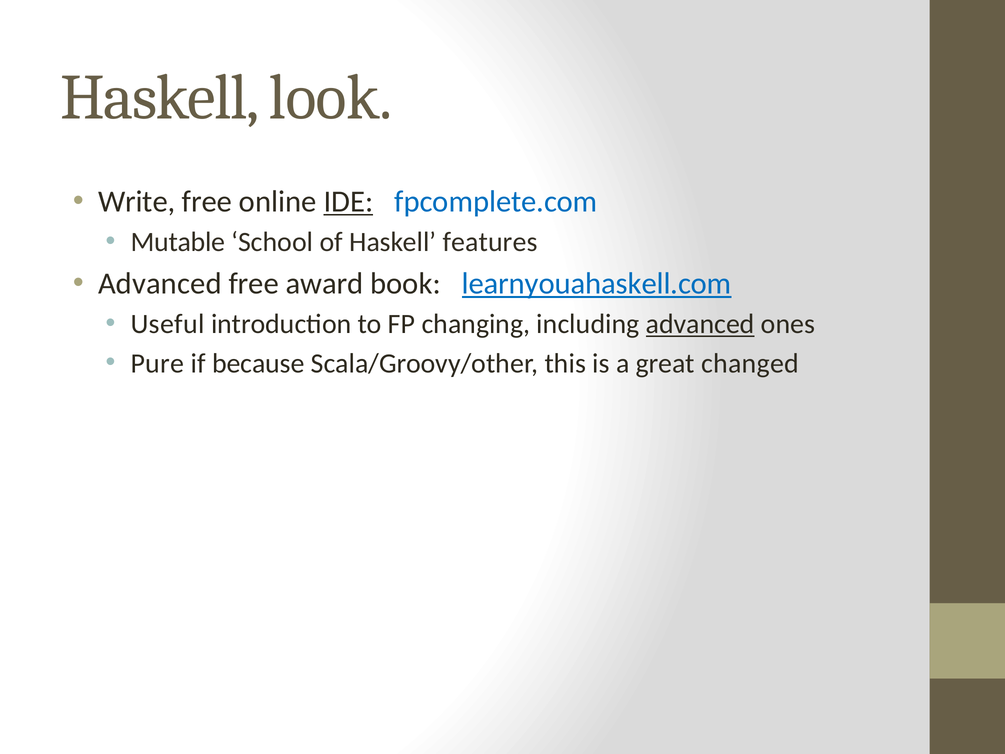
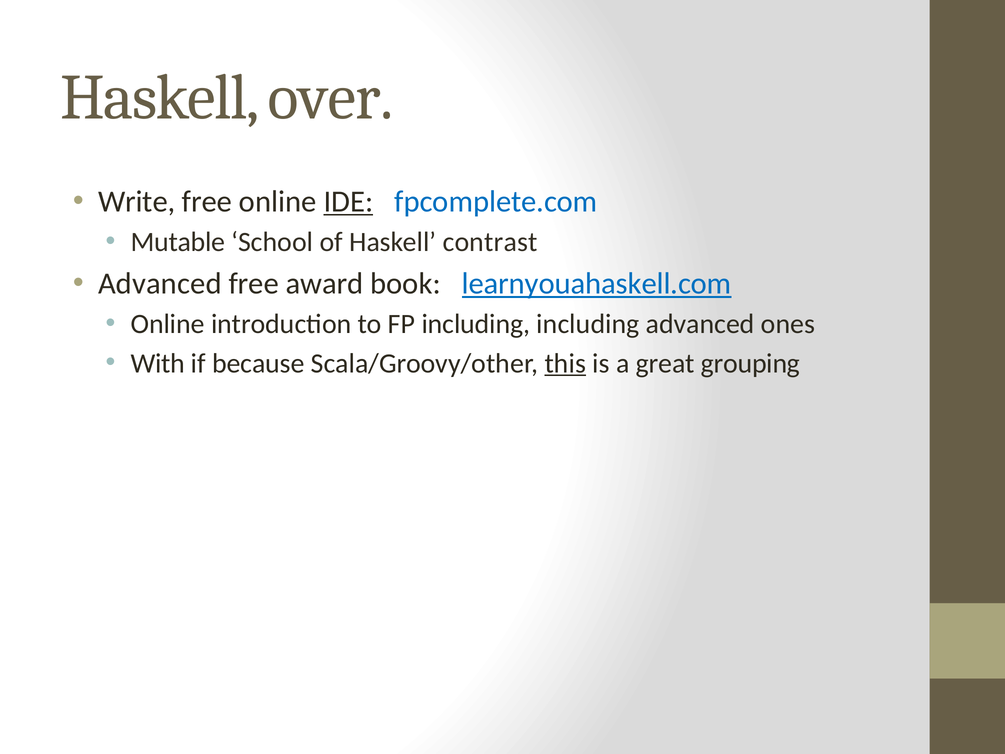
look: look -> over (331, 97)
features: features -> contrast (490, 242)
Useful: Useful -> Online (168, 324)
FP changing: changing -> including (476, 324)
advanced underline: present -> none (700, 324)
Pure: Pure -> With (158, 363)
this underline: none -> present (565, 363)
changed: changed -> grouping (750, 363)
